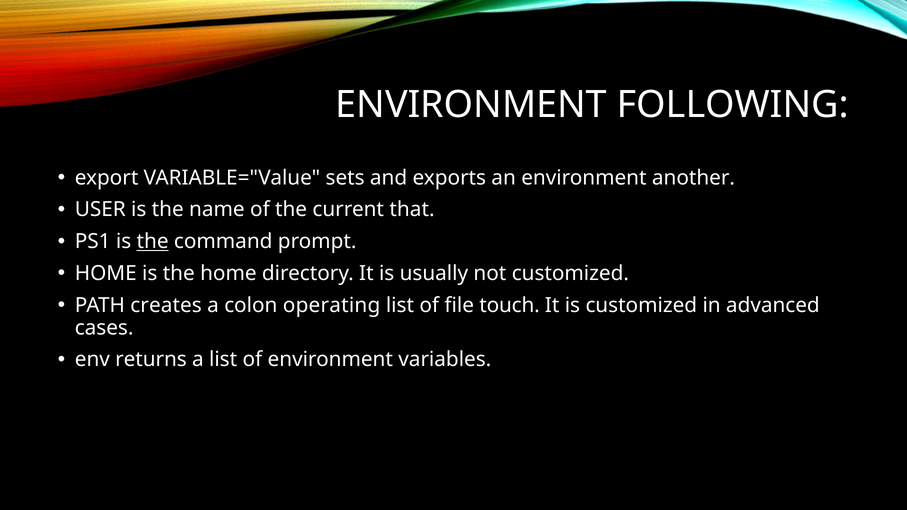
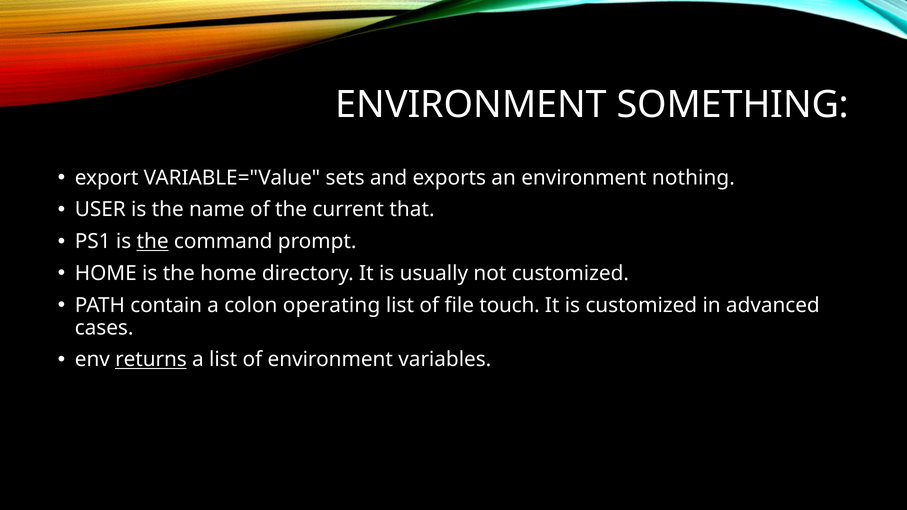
FOLLOWING: FOLLOWING -> SOMETHING (733, 105)
another: another -> nothing (693, 178)
creates: creates -> contain (166, 305)
returns underline: none -> present (151, 360)
